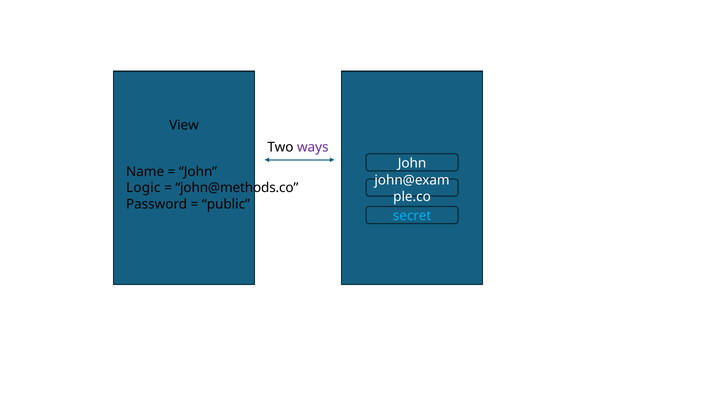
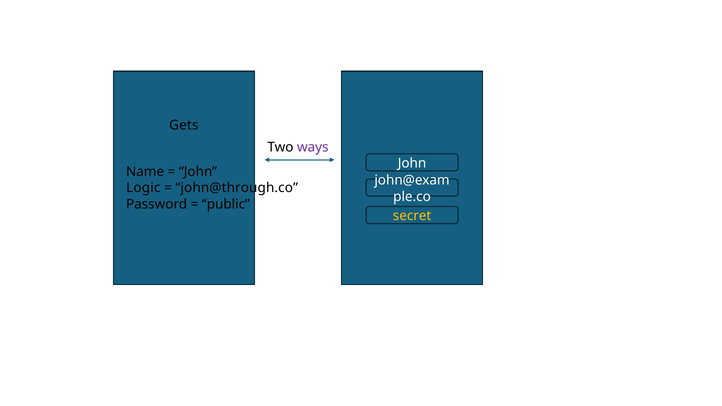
View: View -> Gets (184, 125)
john@methods.co: john@methods.co -> john@through.co (237, 188)
secret colour: light blue -> yellow (412, 216)
